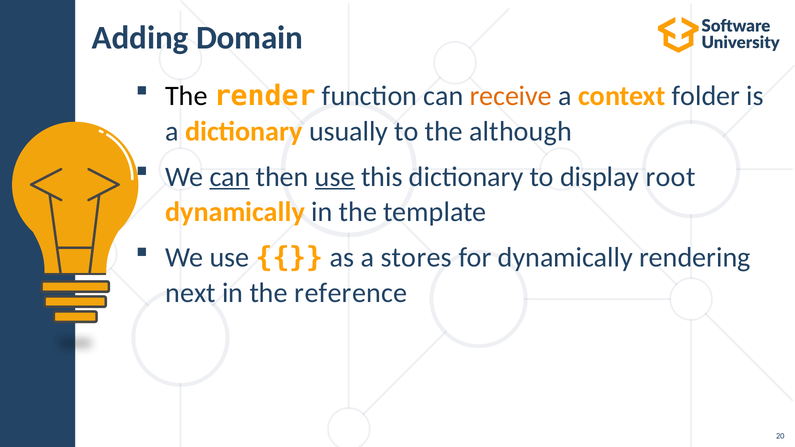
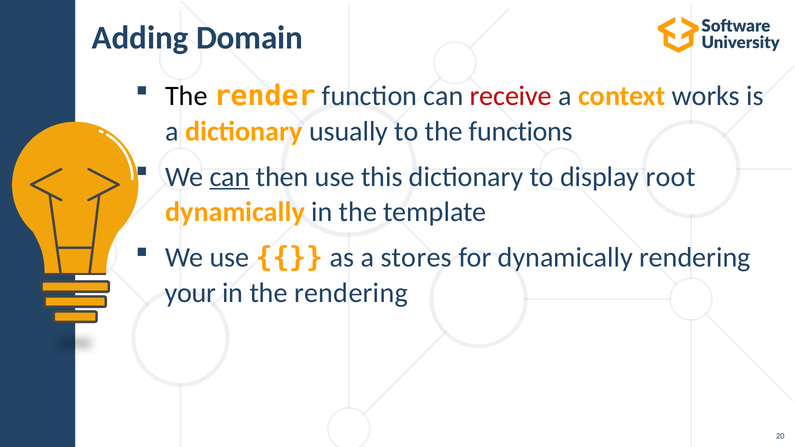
receive colour: orange -> red (511, 96)
folder: folder -> works (706, 96)
although: although -> functions (521, 131)
use underline: present -> none (335, 177)
next: next -> your (191, 293)
the reference: reference -> rendering (351, 293)
